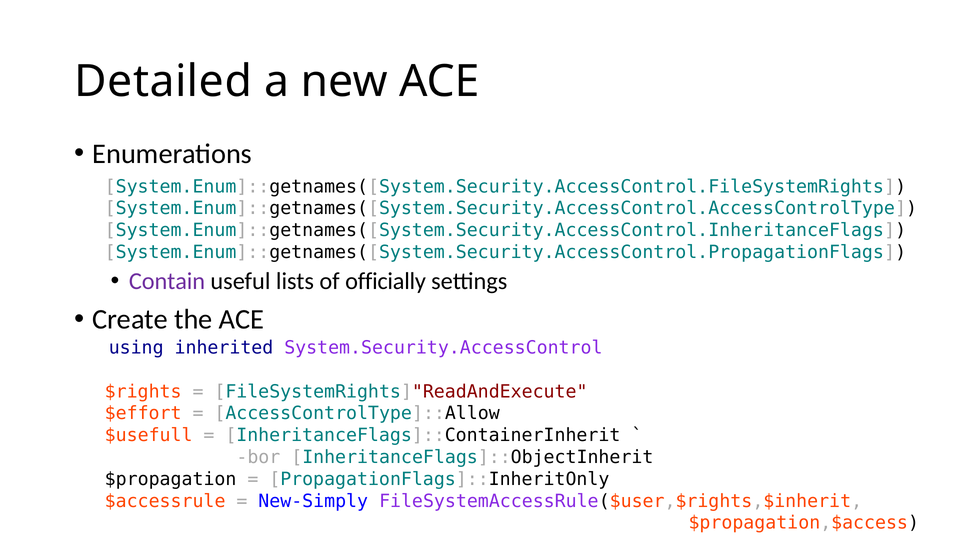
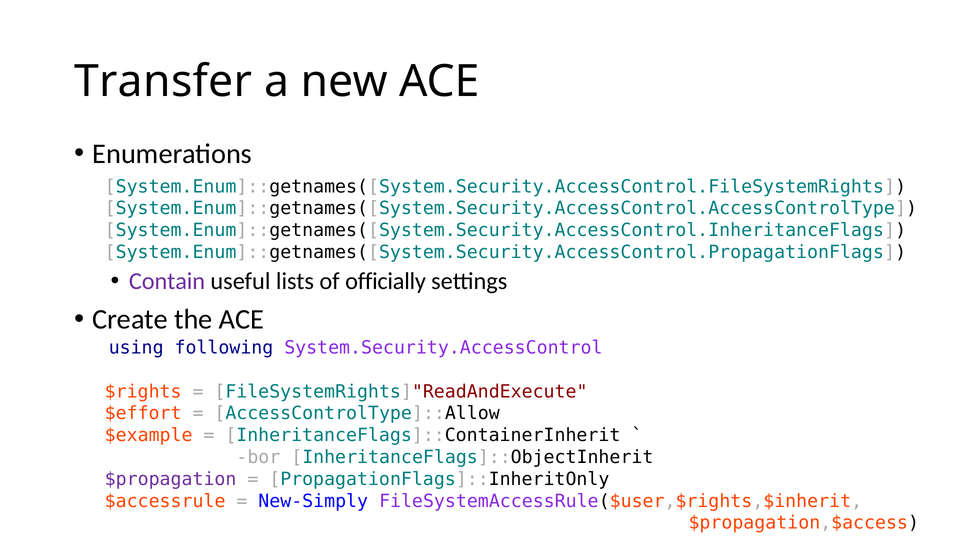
Detailed: Detailed -> Transfer (163, 82)
inherited: inherited -> following (224, 348)
$usefull: $usefull -> $example (149, 436)
$propagation colour: black -> purple (171, 479)
